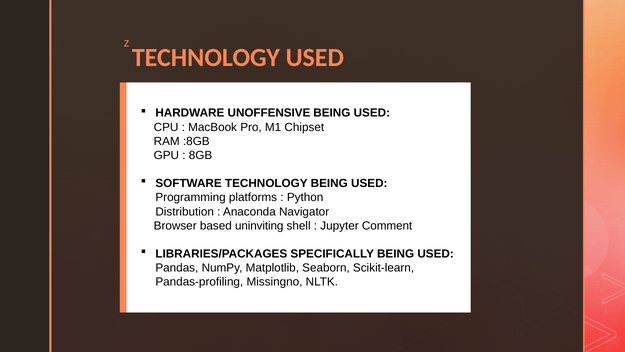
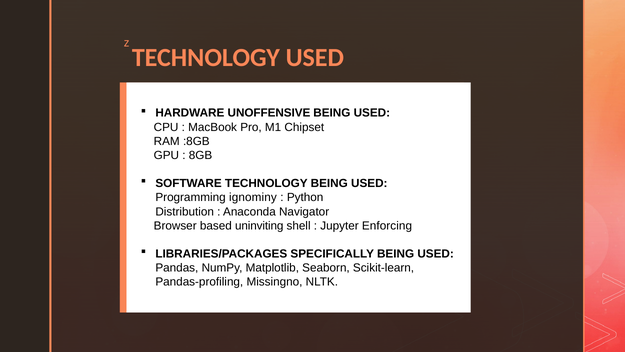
platforms: platforms -> ignominy (253, 197)
Comment: Comment -> Enforcing (387, 225)
